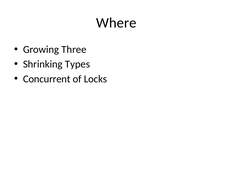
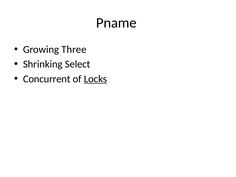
Where: Where -> Pname (116, 23)
Types: Types -> Select (78, 64)
Locks underline: none -> present (95, 79)
